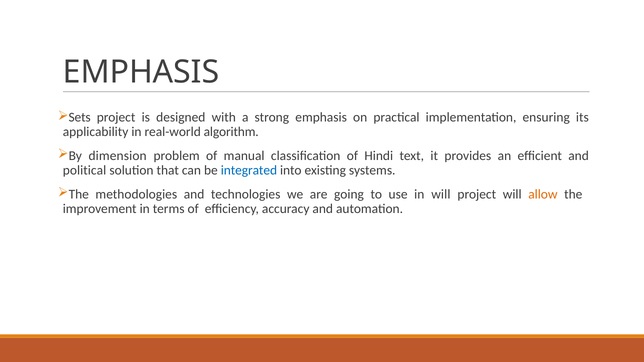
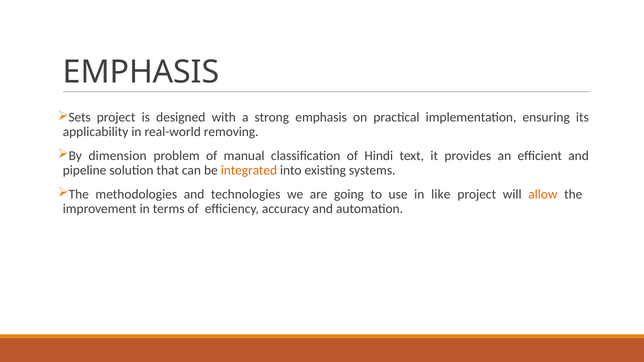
algorithm: algorithm -> removing (231, 132)
political: political -> pipeline (85, 170)
integrated colour: blue -> orange (249, 170)
in will: will -> like (441, 194)
